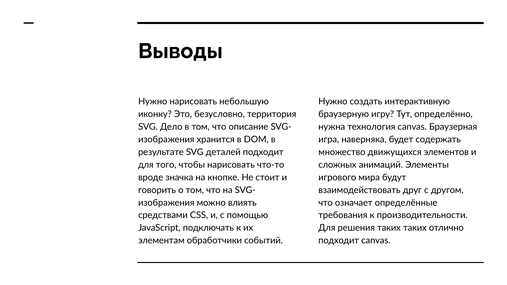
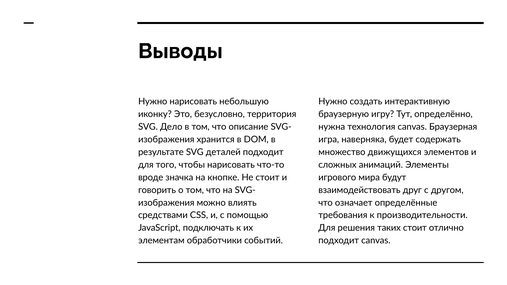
таких таких: таких -> стоит (415, 228)
